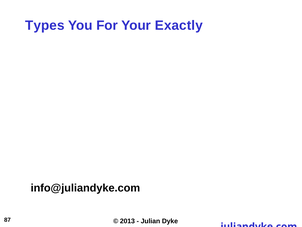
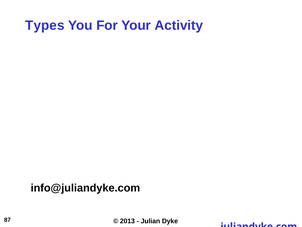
Exactly: Exactly -> Activity (179, 25)
